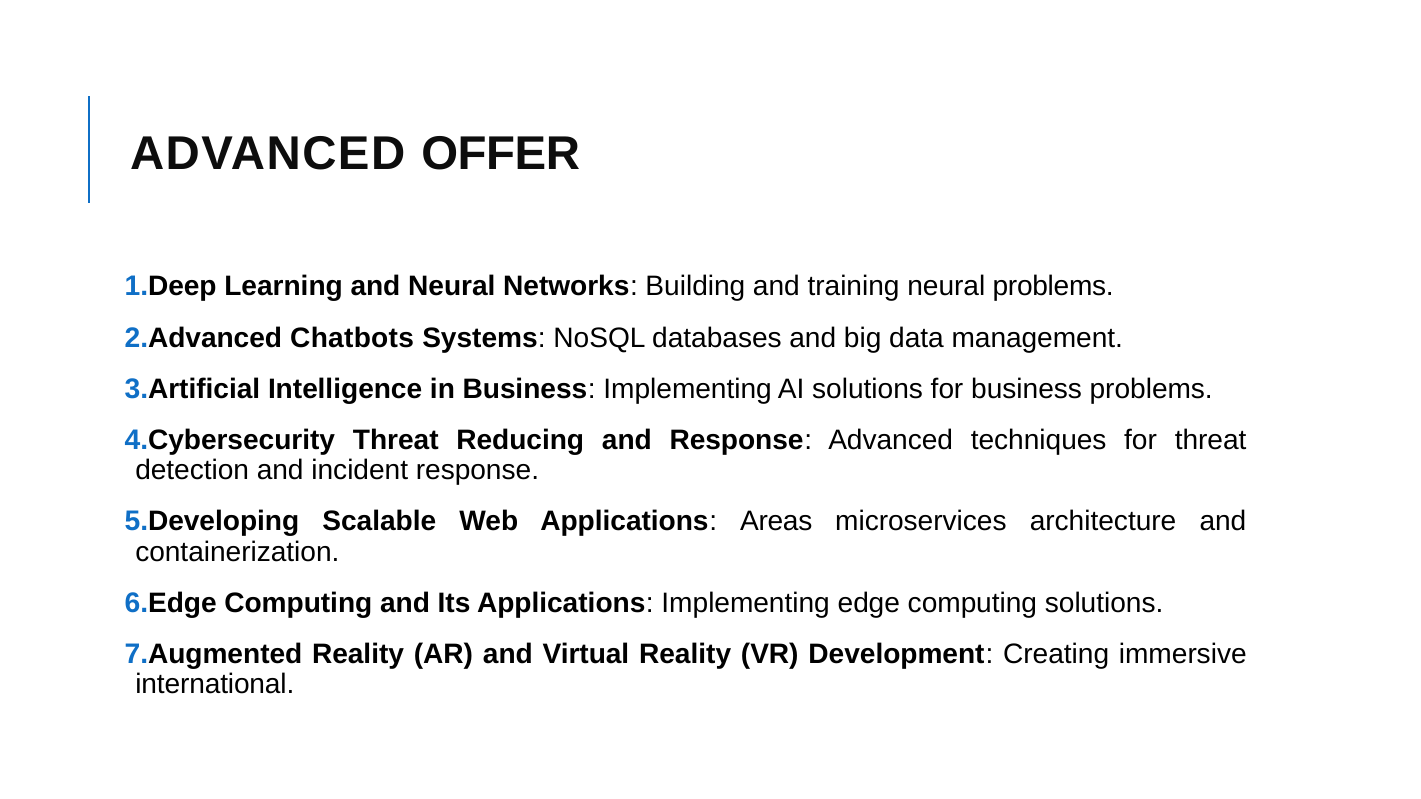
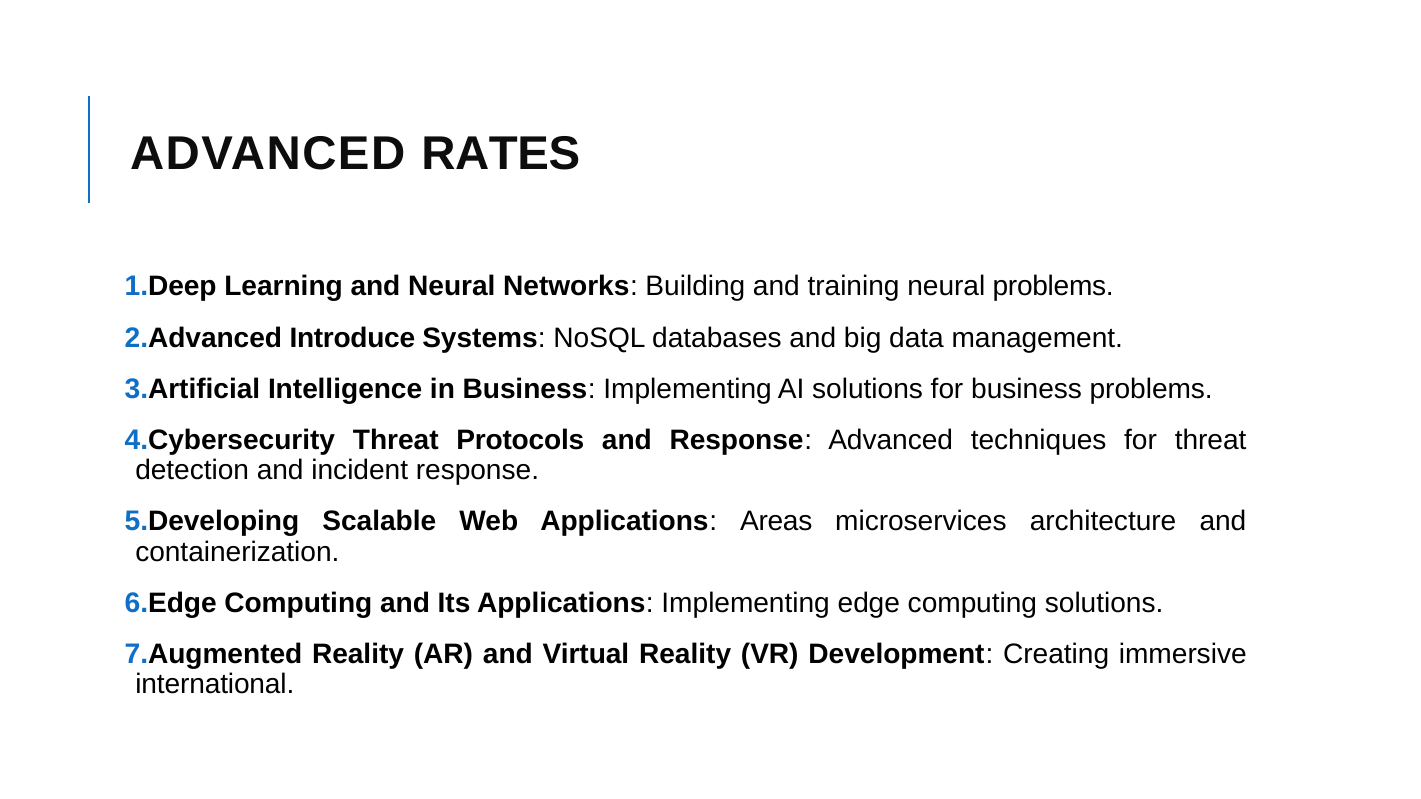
OFFER: OFFER -> RATES (501, 154)
Chatbots: Chatbots -> Introduce (352, 338)
Reducing: Reducing -> Protocols (520, 440)
